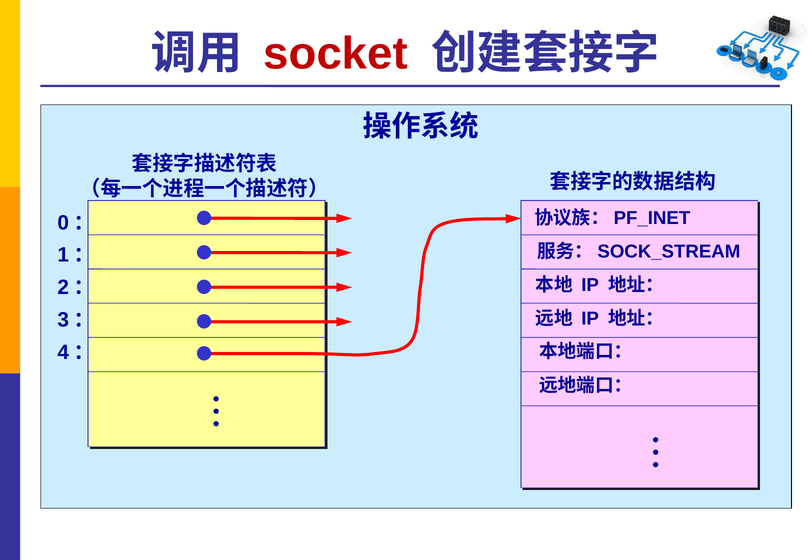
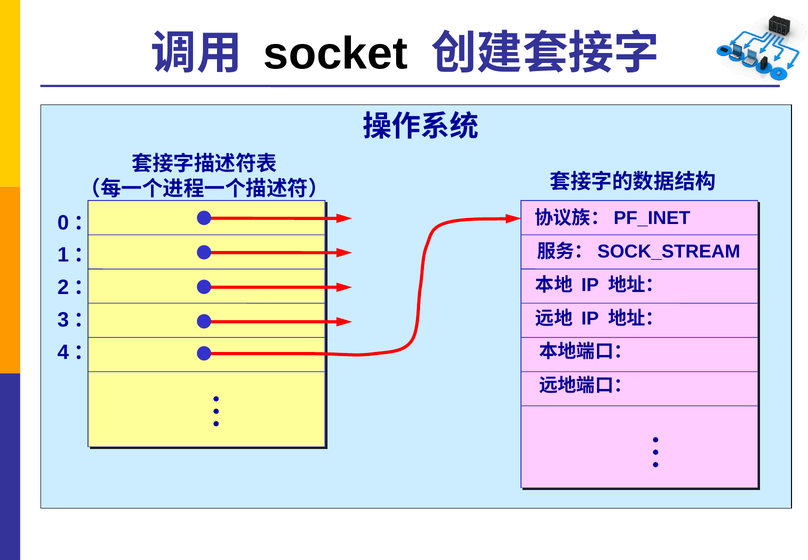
socket colour: red -> black (336, 54)
